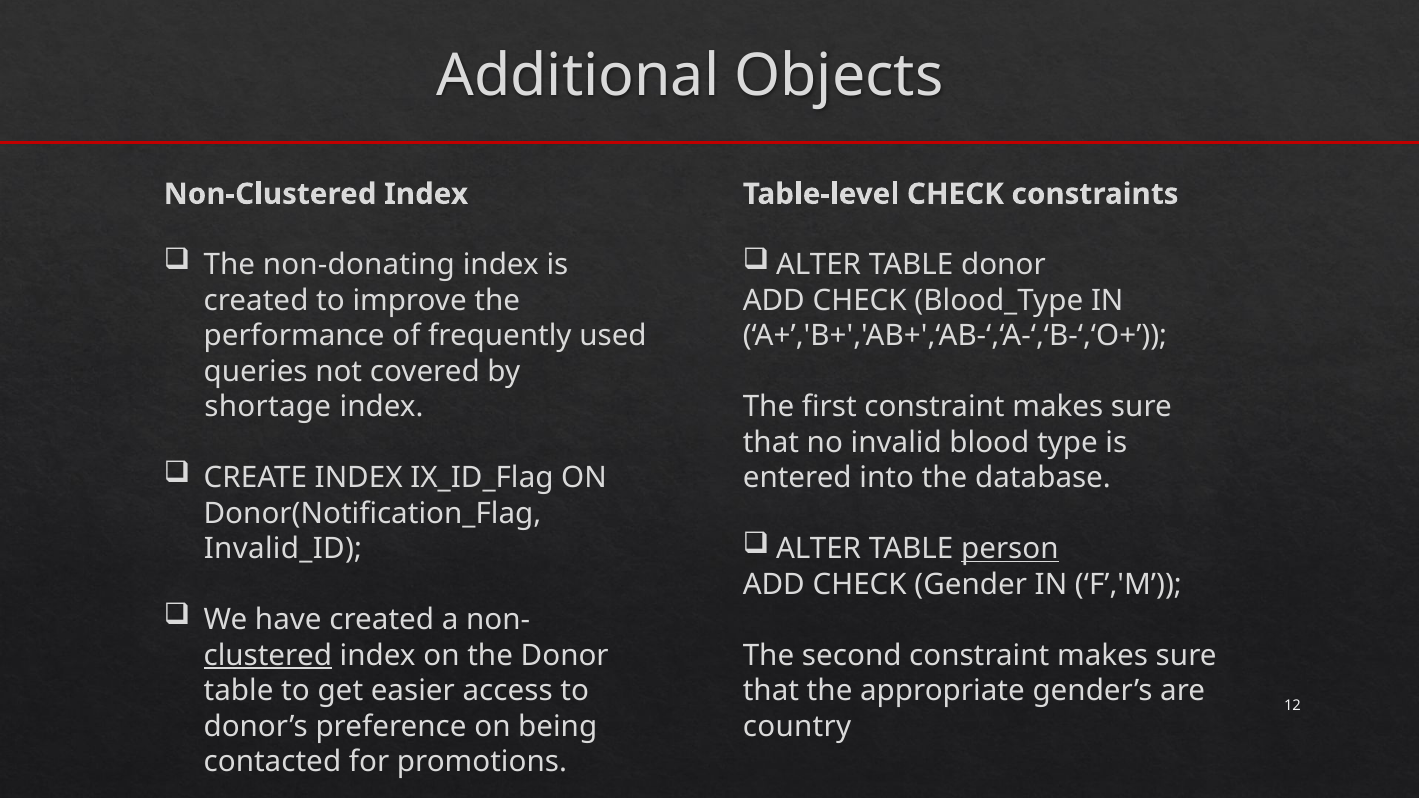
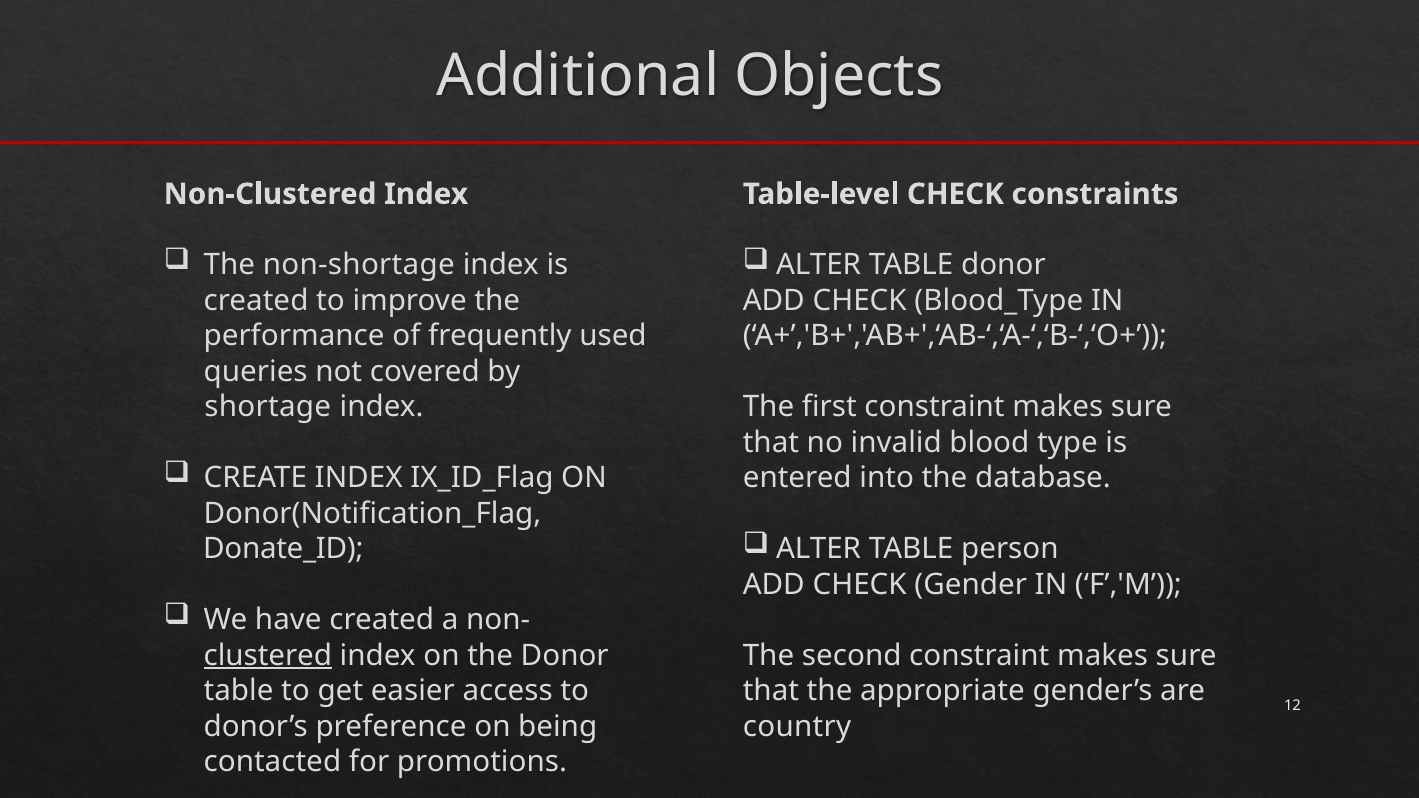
non-donating: non-donating -> non-shortage (359, 265)
person underline: present -> none (1010, 549)
Invalid_ID: Invalid_ID -> Donate_ID (283, 549)
